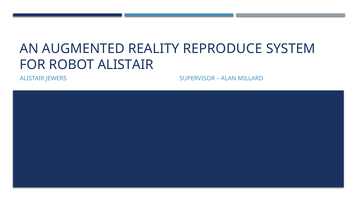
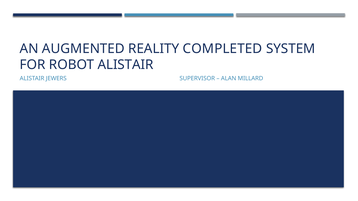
REPRODUCE: REPRODUCE -> COMPLETED (223, 49)
